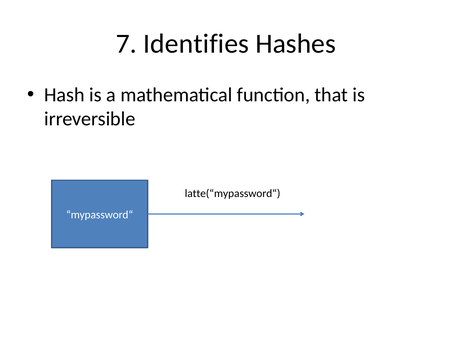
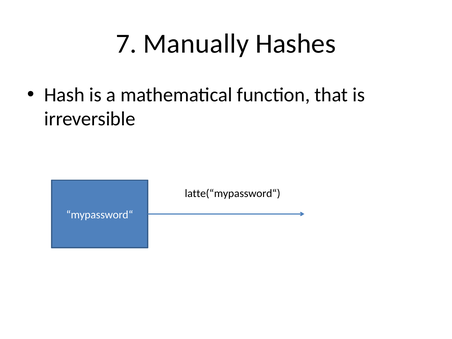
Identifies: Identifies -> Manually (196, 44)
